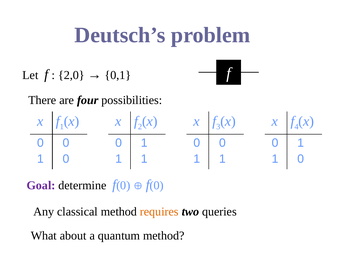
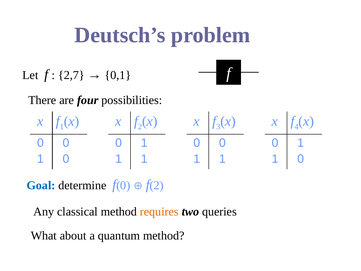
2,0: 2,0 -> 2,7 (71, 75)
Goal colour: purple -> blue (41, 185)
0: 0 -> 2 (157, 185)
